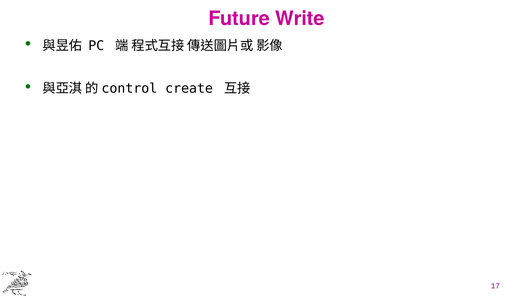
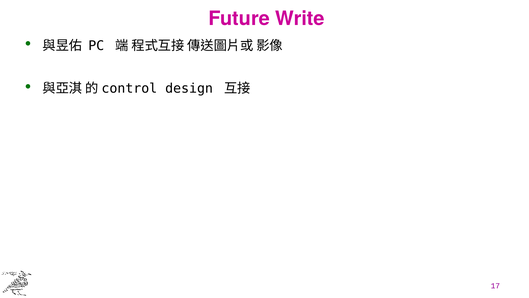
create: create -> design (189, 88)
